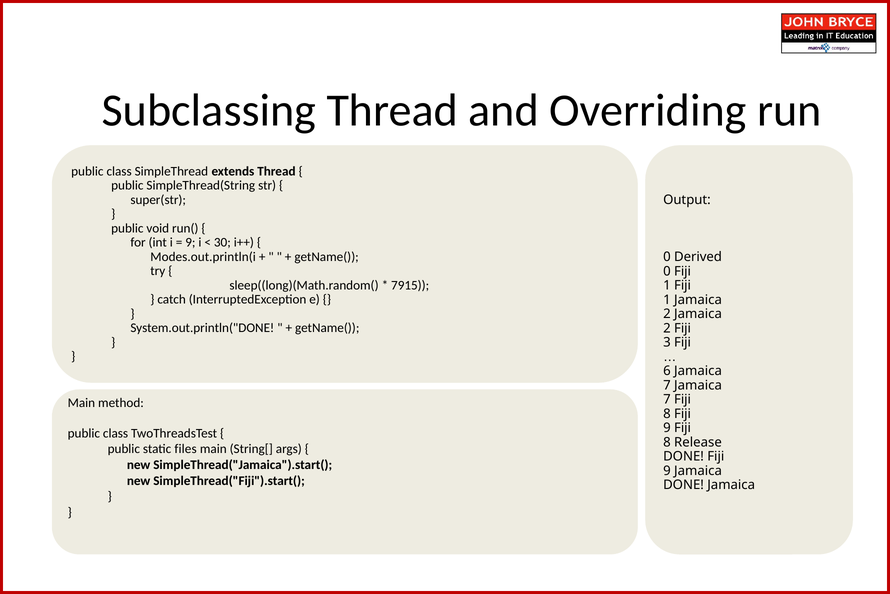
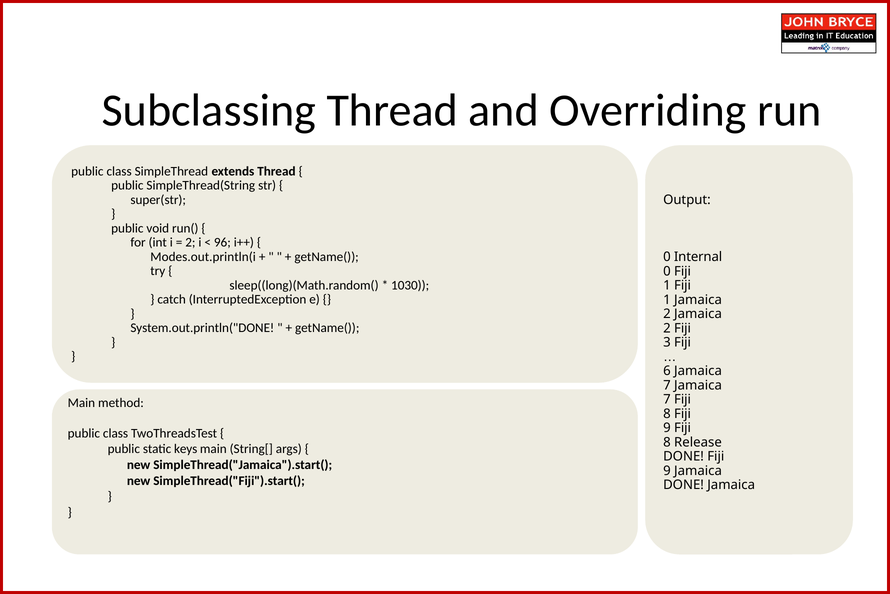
9: 9 -> 2 (190, 242)
30: 30 -> 96 (222, 242)
Derived: Derived -> Internal (698, 257)
7915: 7915 -> 1030 (410, 285)
files: files -> keys (186, 448)
